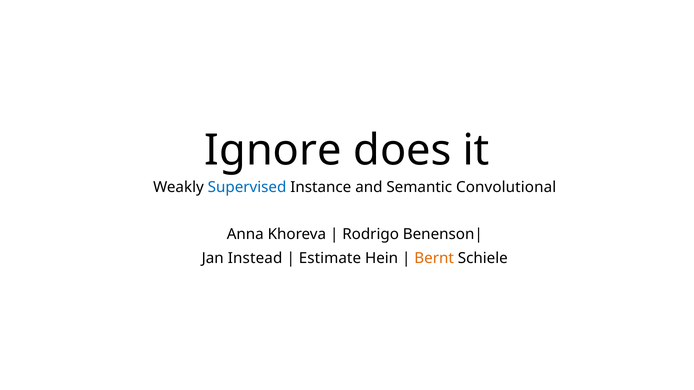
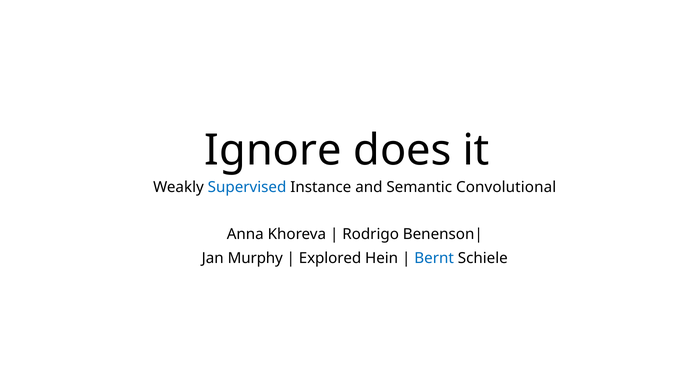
Instead: Instead -> Murphy (255, 258)
Estimate: Estimate -> Explored (330, 258)
Bernt colour: orange -> blue (434, 258)
